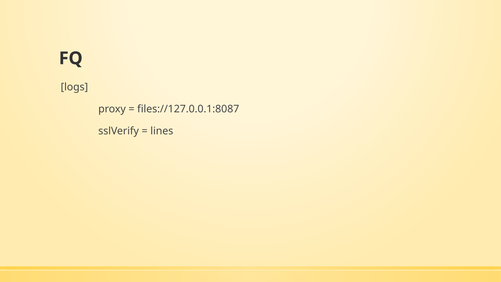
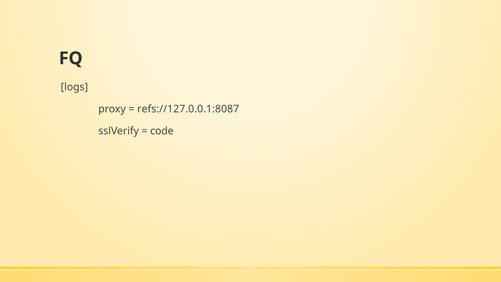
files://127.0.0.1:8087: files://127.0.0.1:8087 -> refs://127.0.0.1:8087 (188, 109)
lines: lines -> code (162, 131)
